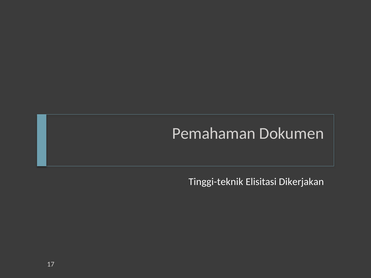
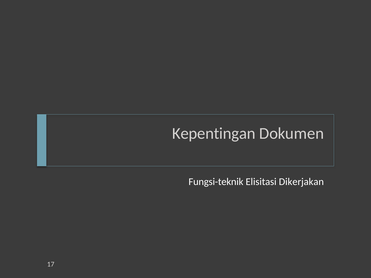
Pemahaman: Pemahaman -> Kepentingan (214, 133)
Tinggi-teknik: Tinggi-teknik -> Fungsi-teknik (216, 182)
